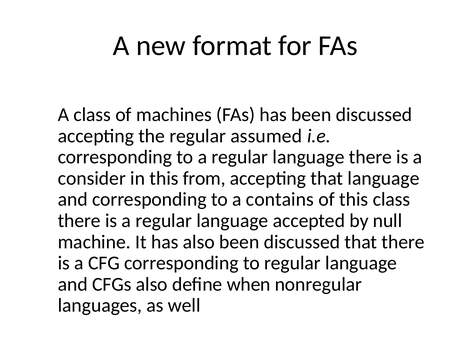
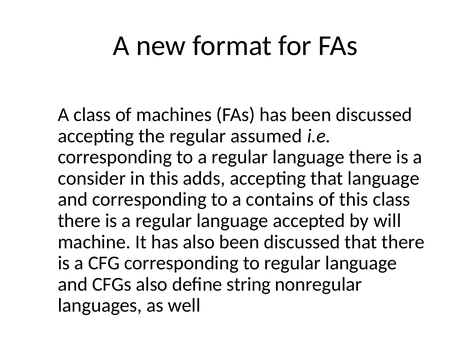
from: from -> adds (204, 178)
null: null -> will (387, 221)
when: when -> string (249, 284)
